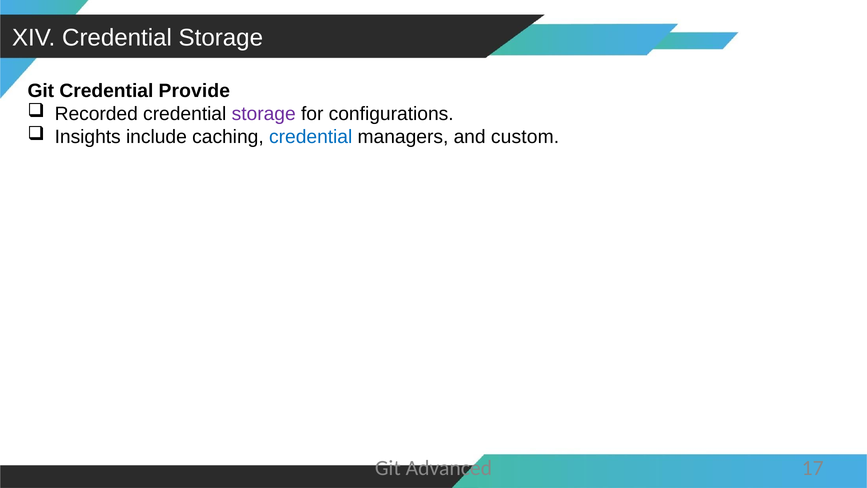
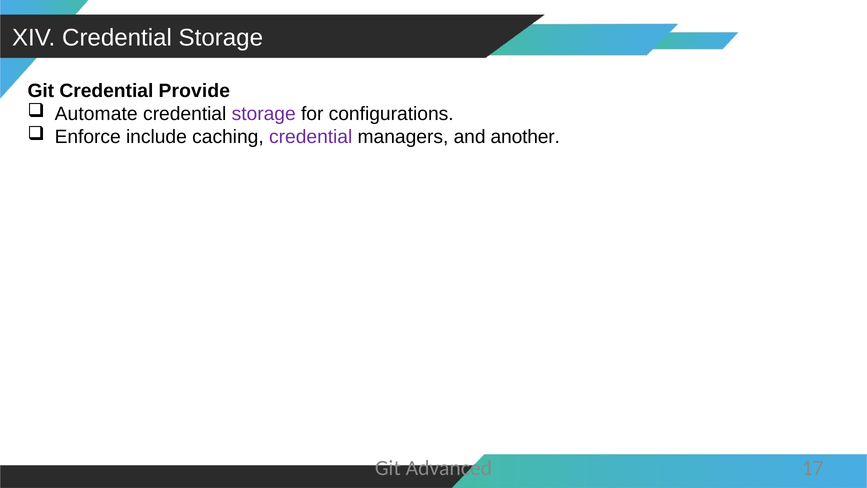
Recorded: Recorded -> Automate (96, 114)
Insights: Insights -> Enforce (88, 137)
credential colour: blue -> purple (311, 137)
custom: custom -> another (525, 137)
